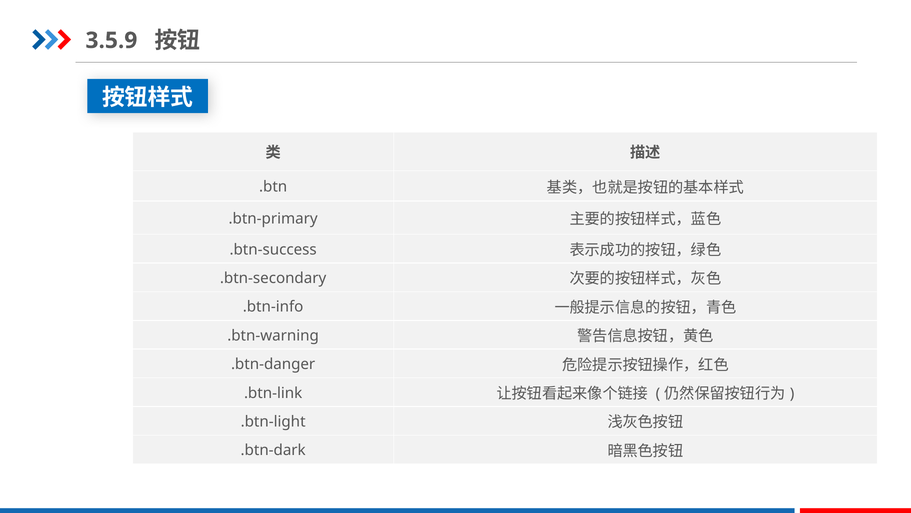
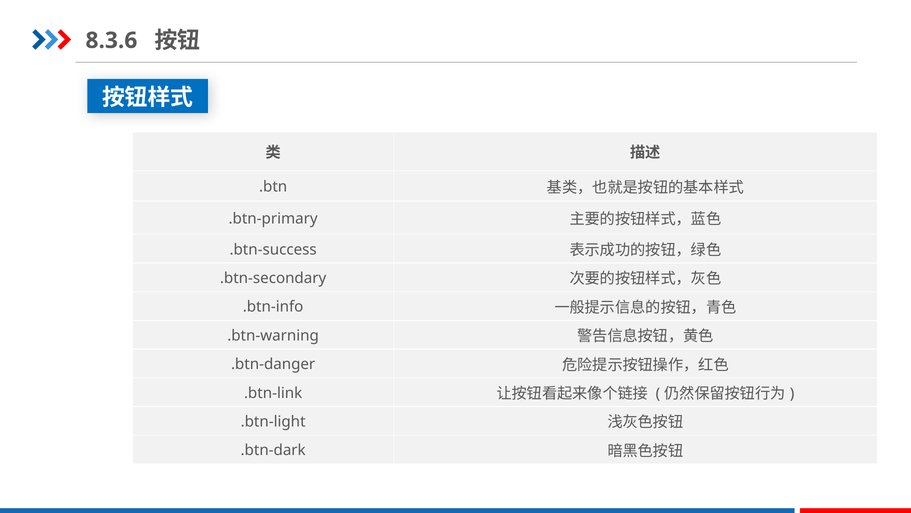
3.5.9: 3.5.9 -> 8.3.6 (111, 40)
